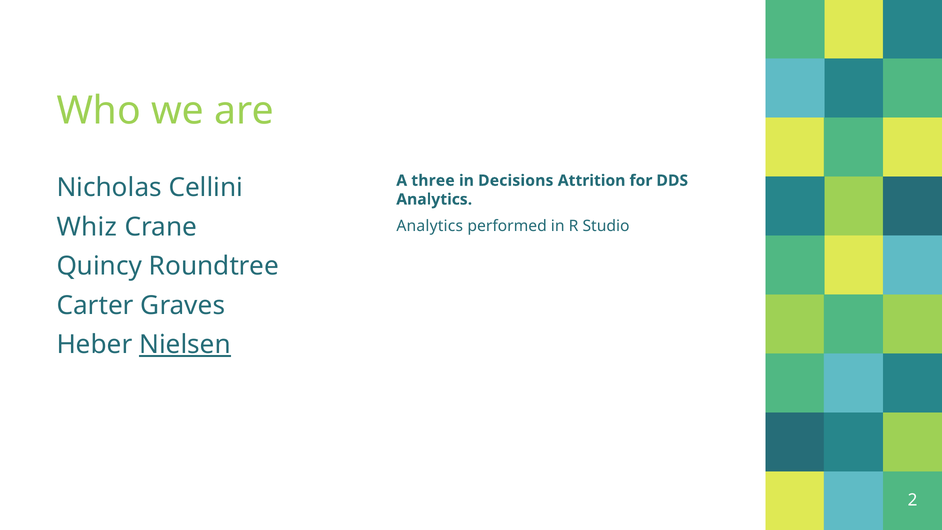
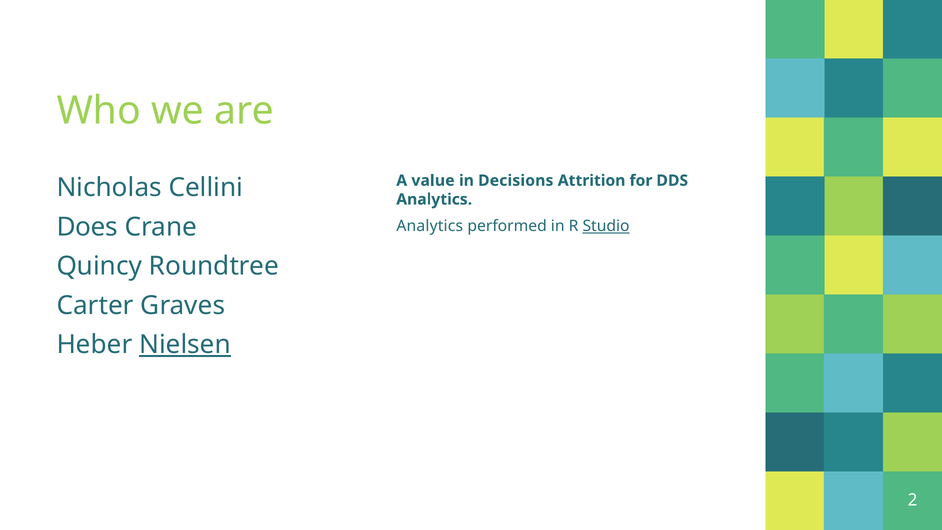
three: three -> value (433, 181)
Whiz: Whiz -> Does (87, 227)
Studio underline: none -> present (606, 226)
